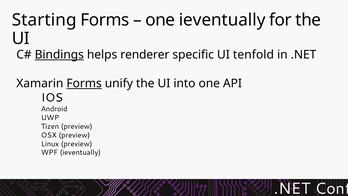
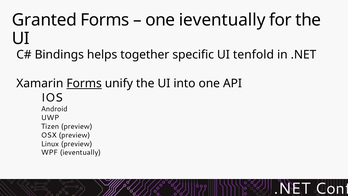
Starting: Starting -> Granted (44, 20)
Bindings underline: present -> none (59, 55)
renderer: renderer -> together (145, 55)
